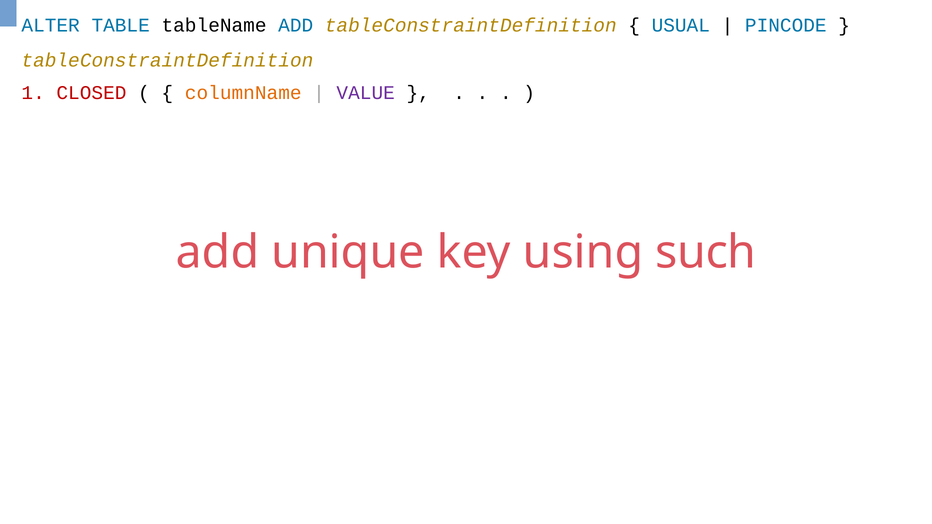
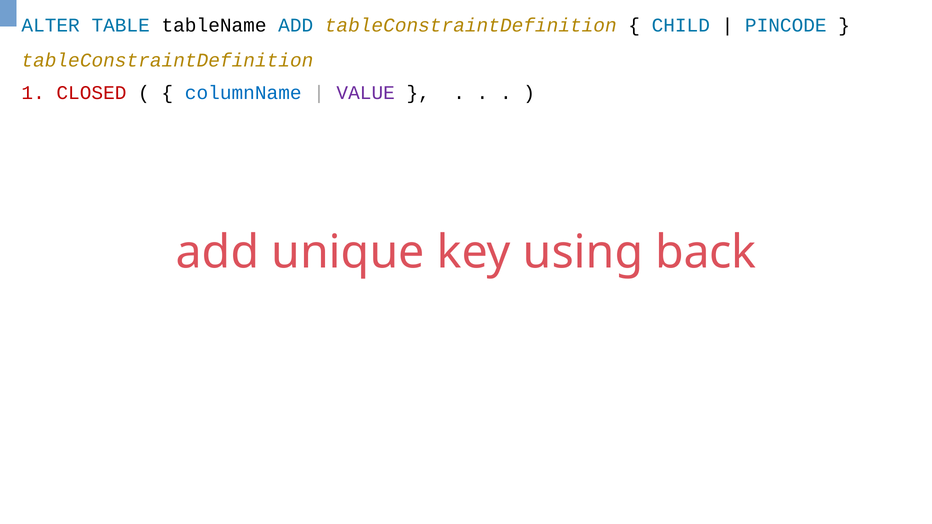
USUAL: USUAL -> CHILD (681, 25)
columnName colour: orange -> blue (243, 93)
such: such -> back (706, 253)
